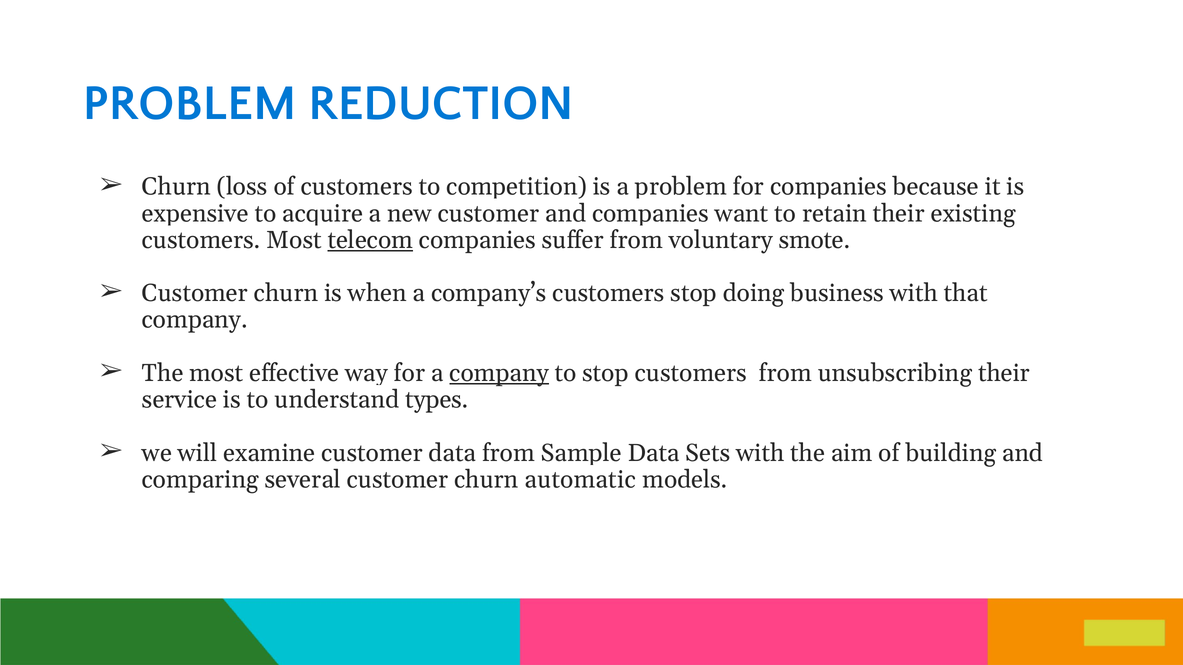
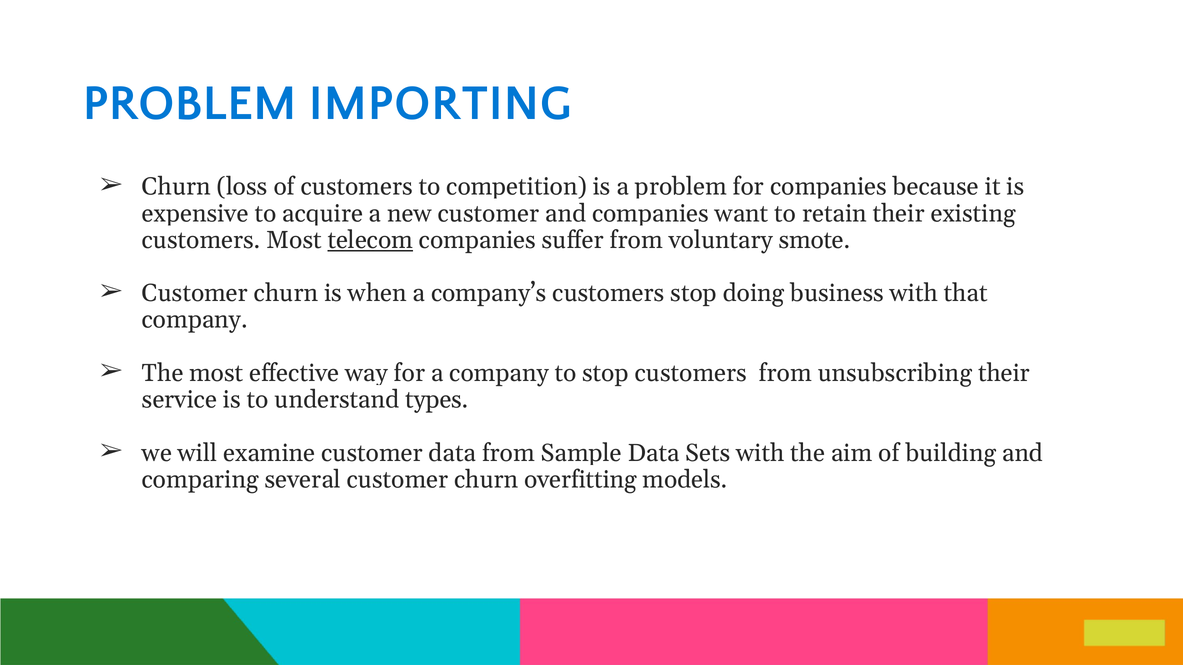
REDUCTION: REDUCTION -> IMPORTING (441, 103)
company underline: present -> none (499, 373)
automatic: automatic -> overfitting (580, 480)
